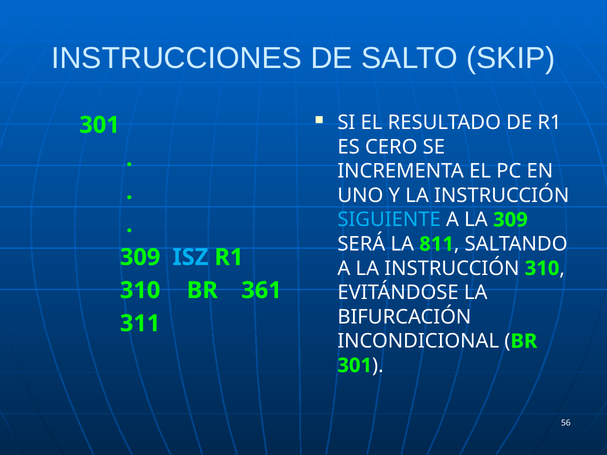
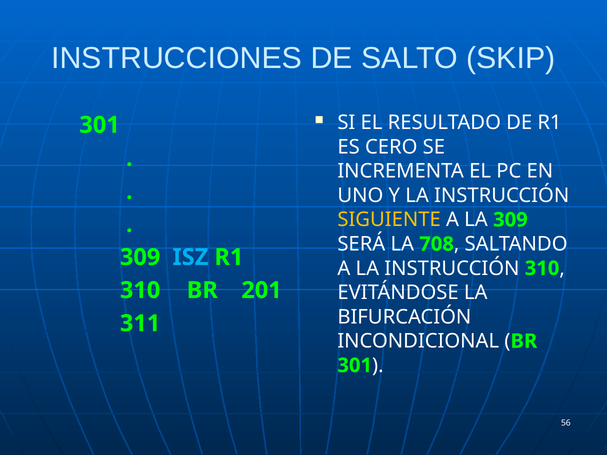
SIGUIENTE colour: light blue -> yellow (389, 220)
811: 811 -> 708 (437, 244)
361: 361 -> 201 (262, 290)
